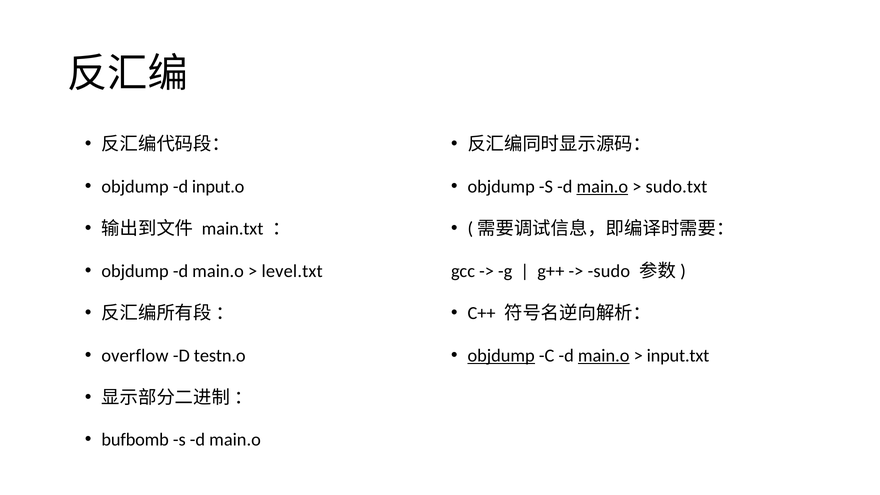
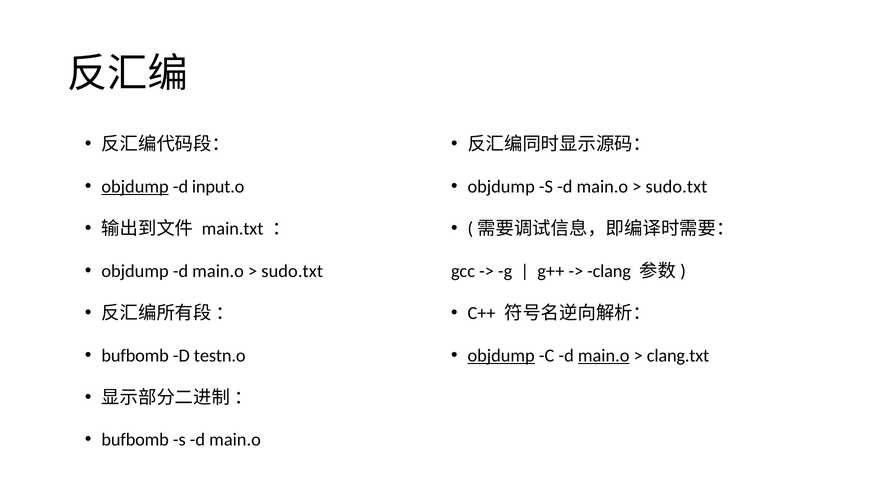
objdump underline: none -> present (135, 187)
main.o underline: present -> none (602, 187)
level.txt: level.txt -> sudo.txt (292, 271)
sudo: sudo -> clang (609, 271)
overflow: overflow -> bufbomb (135, 355)
input.txt: input.txt -> clang.txt (678, 355)
